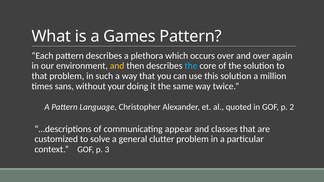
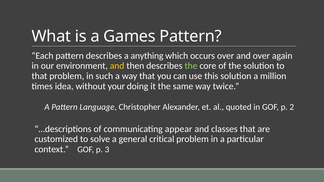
plethora: plethora -> anything (147, 56)
the colour: light blue -> light green (191, 66)
sans: sans -> idea (64, 86)
clutter: clutter -> critical (162, 139)
